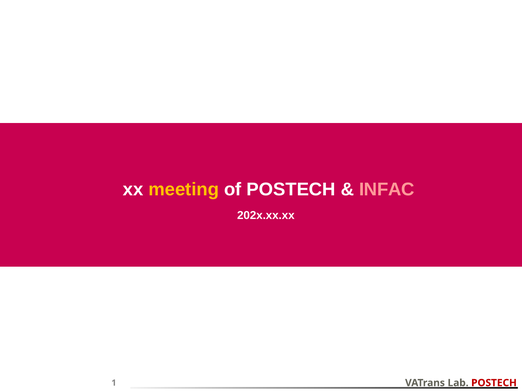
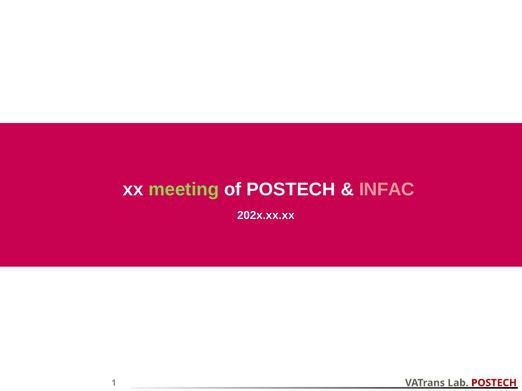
meeting colour: yellow -> light green (184, 190)
